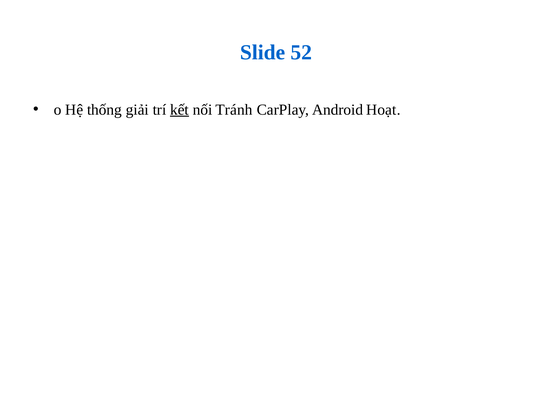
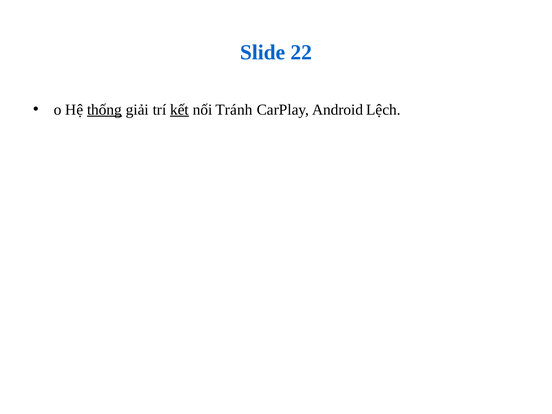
52: 52 -> 22 (301, 53)
thống underline: none -> present (104, 110)
Hoạt: Hoạt -> Lệch (383, 110)
